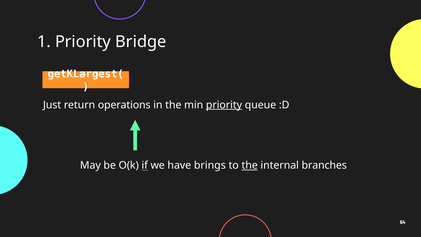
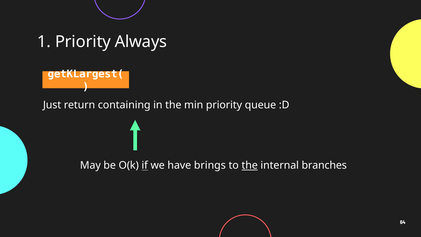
Bridge: Bridge -> Always (141, 42)
operations: operations -> containing (124, 105)
priority underline: present -> none (224, 105)
